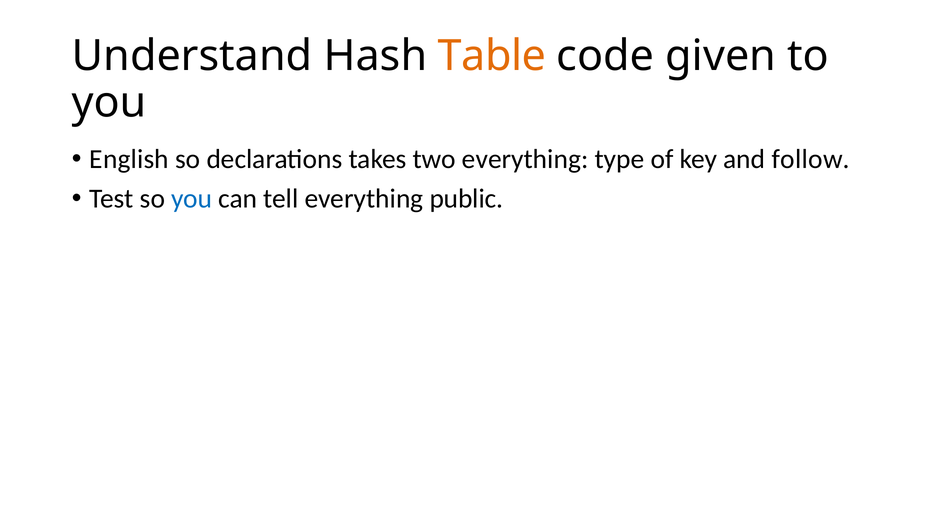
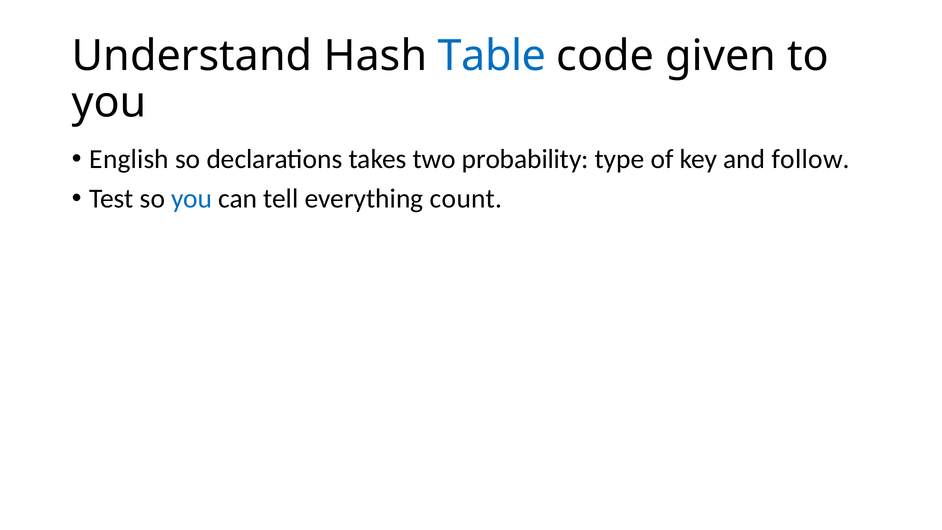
Table colour: orange -> blue (492, 56)
two everything: everything -> probability (525, 159)
public: public -> count (466, 199)
